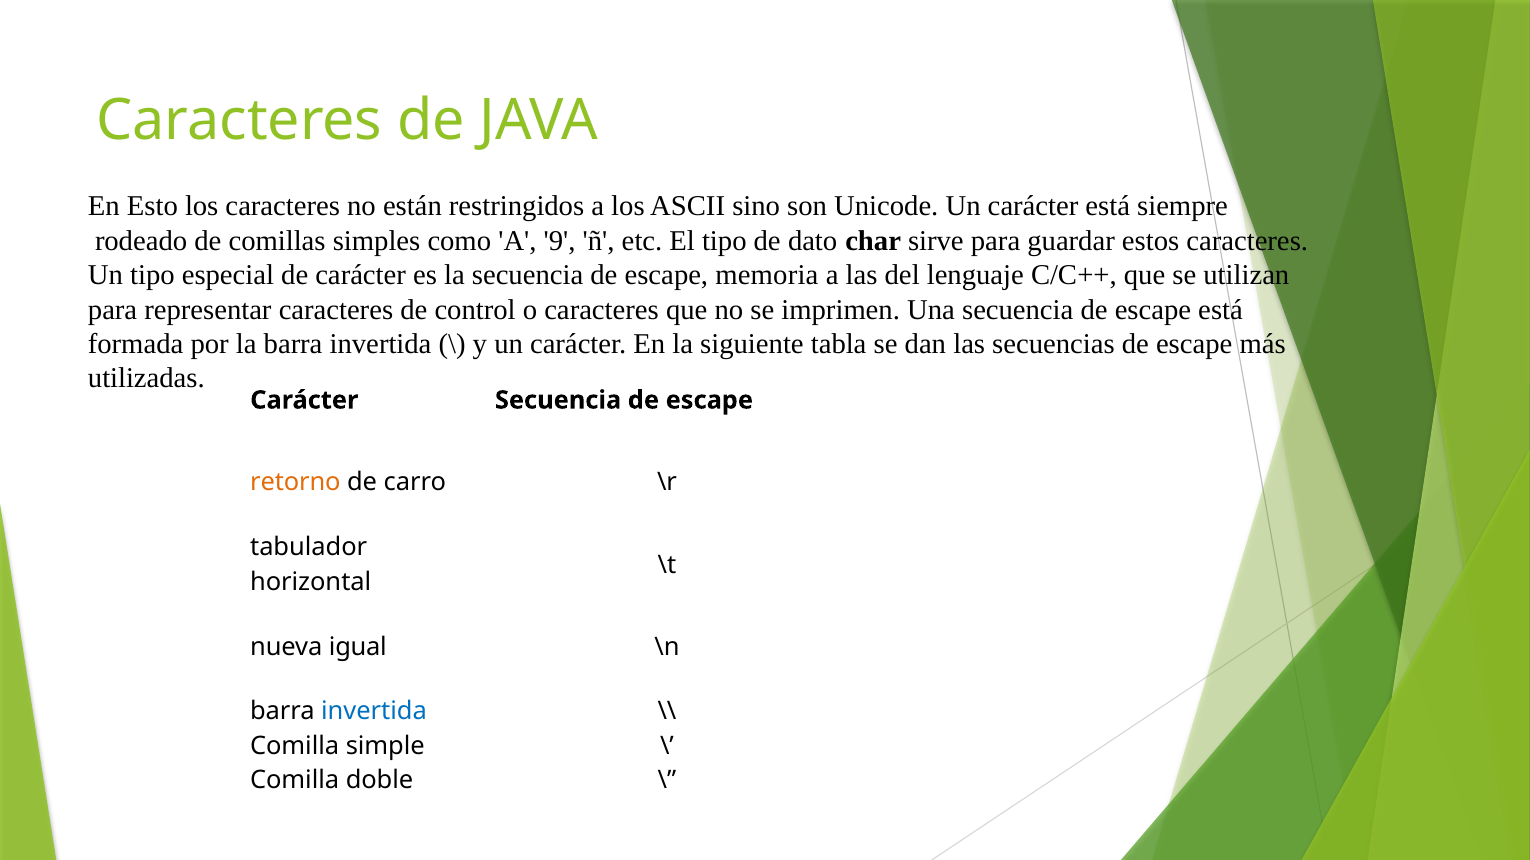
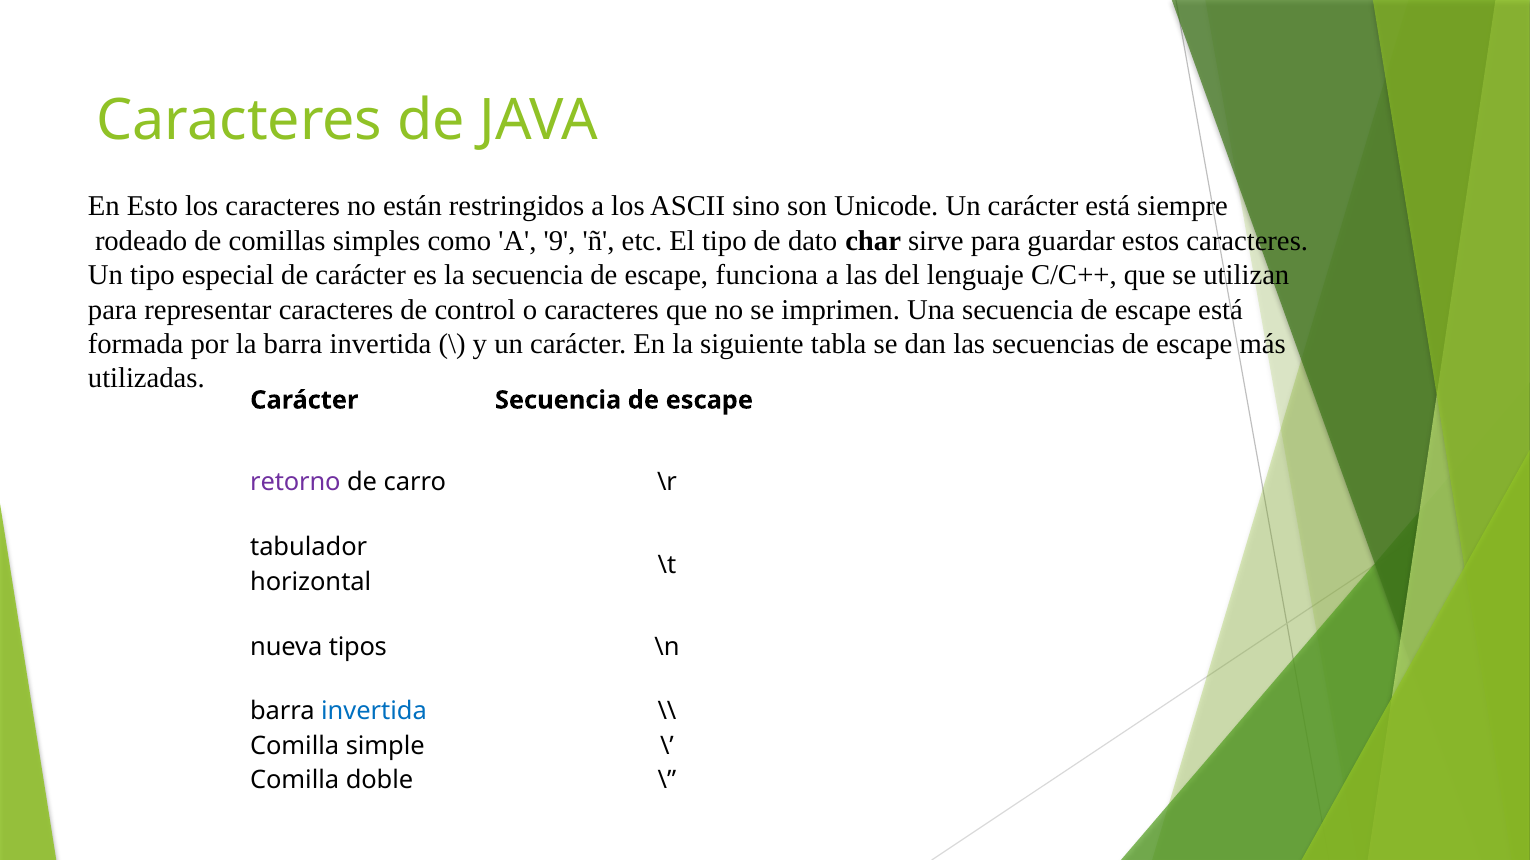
memoria: memoria -> funciona (767, 276)
retorno colour: orange -> purple (295, 483)
igual: igual -> tipos (358, 647)
